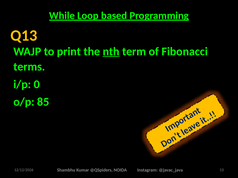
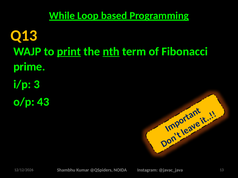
print underline: none -> present (69, 52)
terms: terms -> prime (29, 67)
0: 0 -> 3 (37, 84)
85: 85 -> 43 (43, 102)
